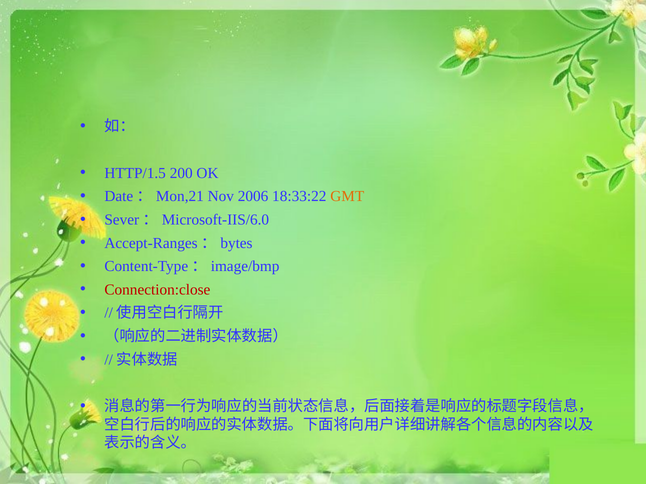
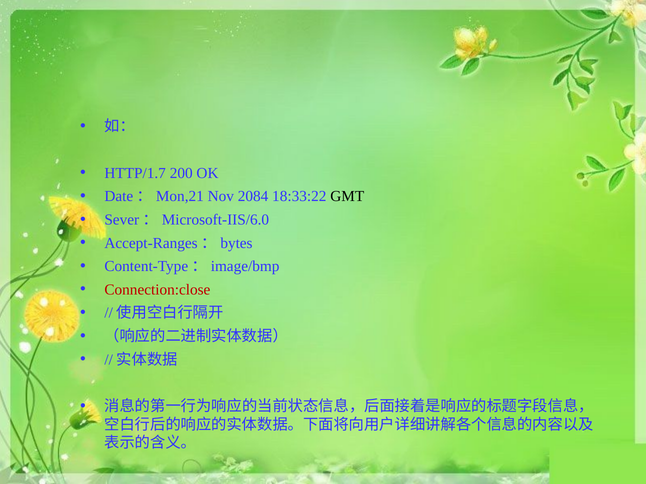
HTTP/1.5: HTTP/1.5 -> HTTP/1.7 (135, 173)
2006: 2006 -> 2084 (253, 197)
GMT colour: orange -> black (347, 197)
